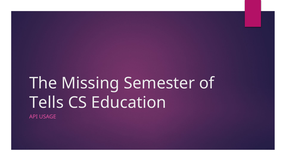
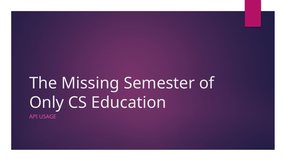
Tells: Tells -> Only (47, 102)
